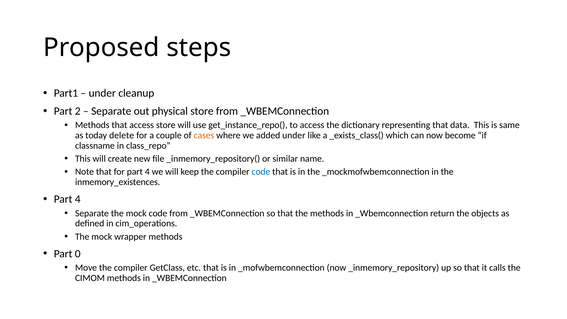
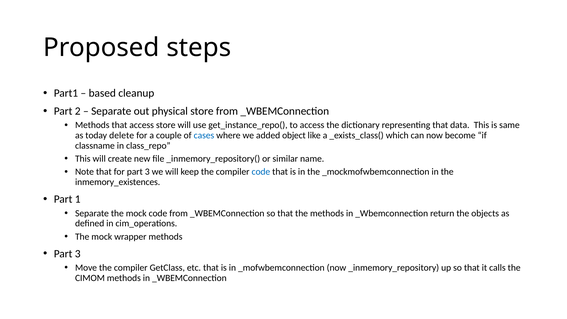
under: under -> based (102, 93)
cases colour: orange -> blue (204, 135)
added under: under -> object (294, 135)
for part 4: 4 -> 3 (147, 172)
4: 4 -> 1 (78, 199)
0: 0 -> 3 (78, 254)
